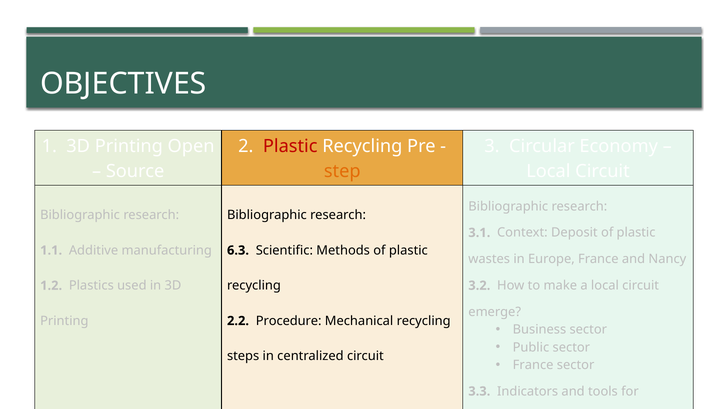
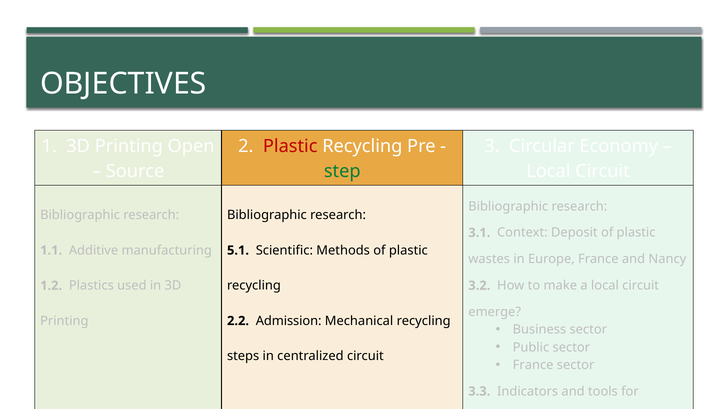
step colour: orange -> green (342, 171)
6.3: 6.3 -> 5.1 (238, 251)
Procedure: Procedure -> Admission (289, 321)
